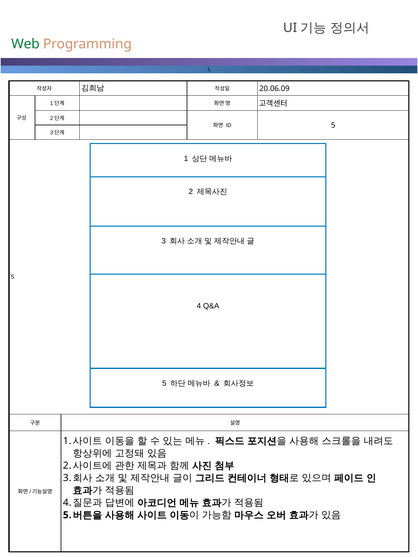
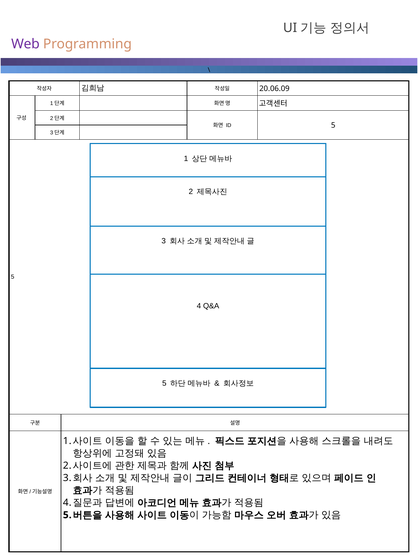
Web colour: green -> purple (25, 44)
